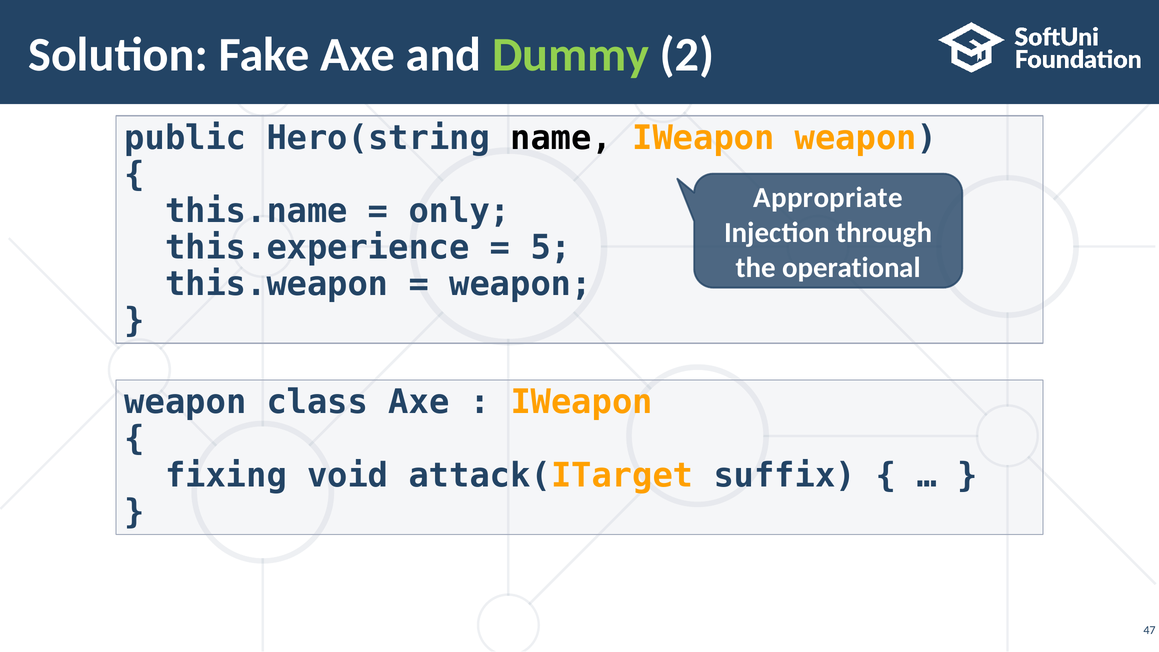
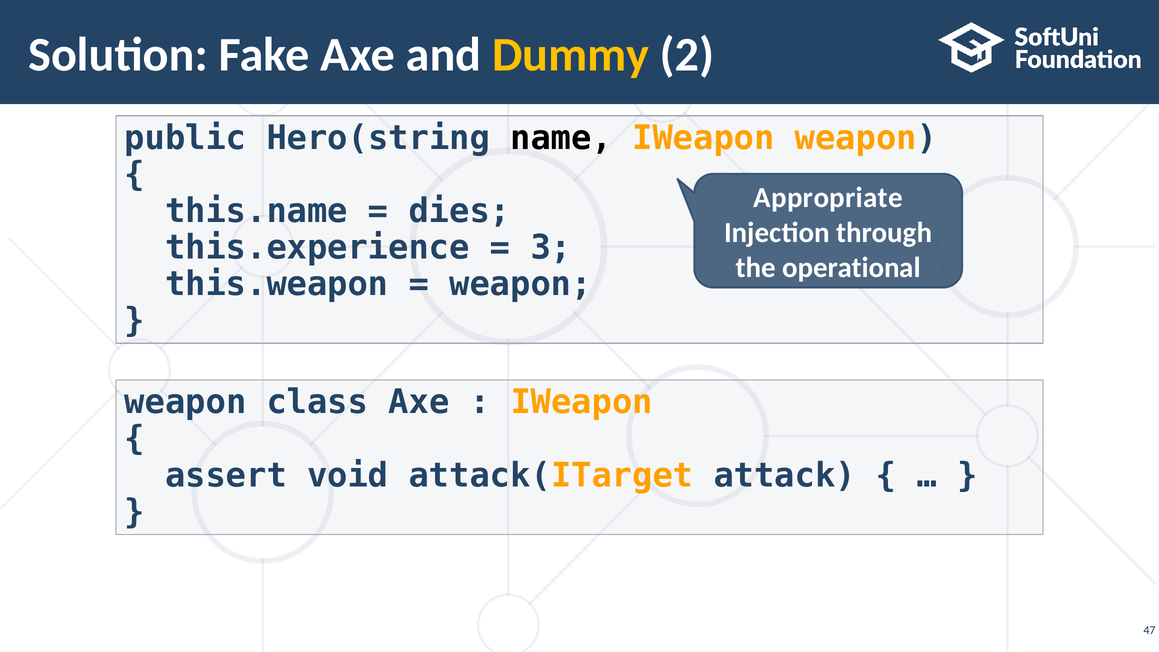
Dummy colour: light green -> yellow (571, 55)
only: only -> dies (459, 211)
5: 5 -> 3 (551, 248)
fixing: fixing -> assert (226, 475)
suffix: suffix -> attack (785, 475)
